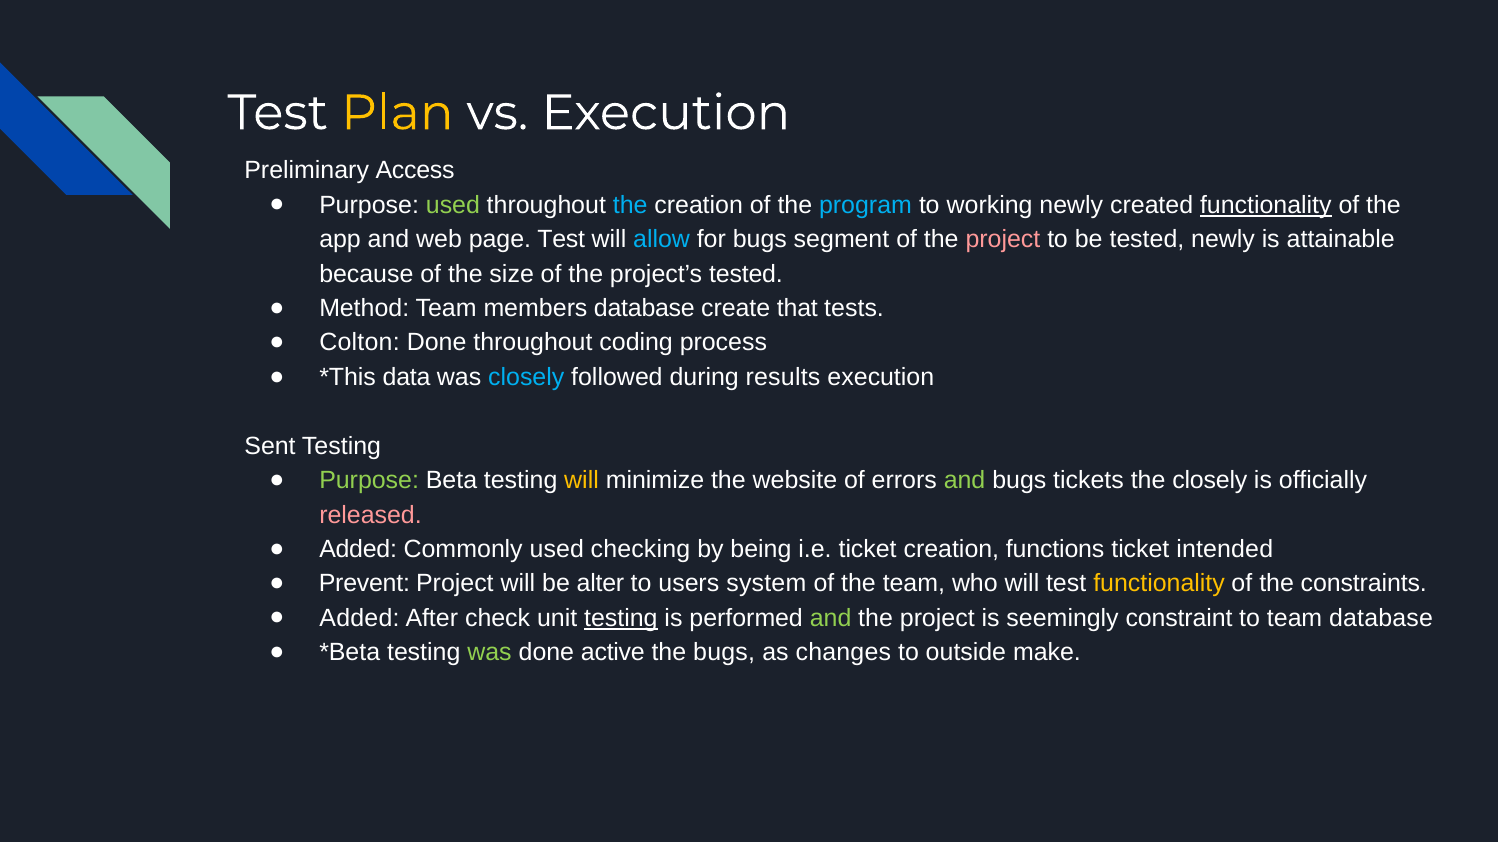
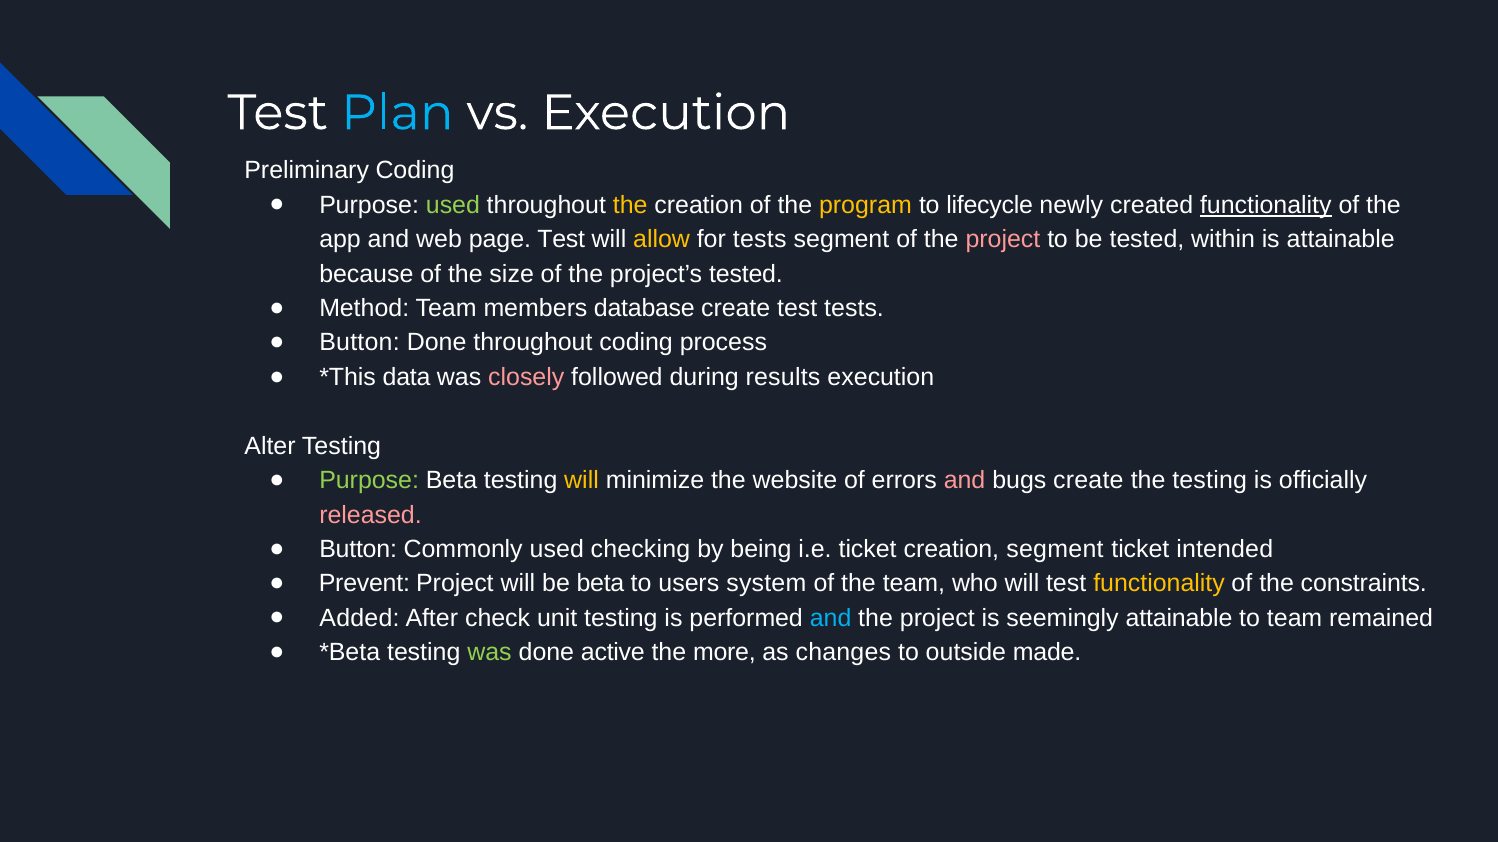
Plan colour: yellow -> light blue (397, 113)
Preliminary Access: Access -> Coding (415, 171)
the colour: light blue -> yellow (630, 205)
program colour: light blue -> yellow (865, 205)
working: working -> lifecycle (990, 205)
allow colour: light blue -> yellow (662, 240)
for bugs: bugs -> tests (760, 240)
tested newly: newly -> within (1223, 240)
create that: that -> test (797, 309)
Colton: Colton -> Button (360, 343)
closely colour: light blue -> pink (526, 377)
Sent: Sent -> Alter (270, 446)
and colour: light green -> pink (965, 481)
bugs tickets: tickets -> create (1088, 481)
the closely: closely -> testing (1210, 481)
Added: Added -> Button (358, 550)
creation functions: functions -> segment (1055, 550)
be alter: alter -> beta (600, 584)
testing underline: present -> none (621, 619)
and colour: light green -> light blue (831, 619)
seemingly constraint: constraint -> attainable (1179, 619)
team database: database -> remained (1381, 619)
the bugs: bugs -> more (724, 653)
make: make -> made (1047, 653)
